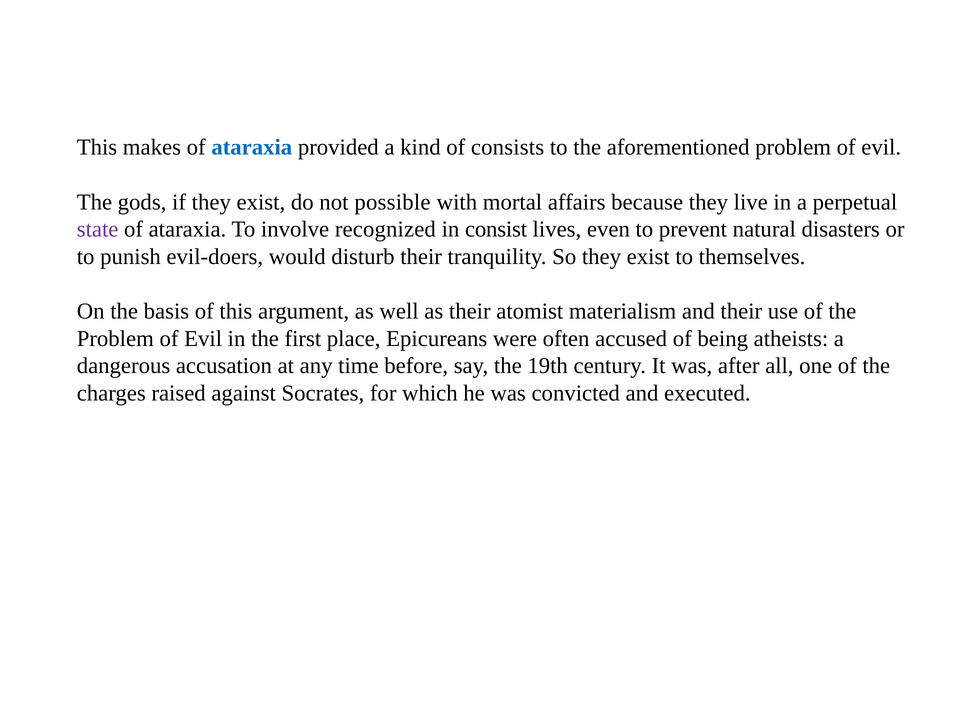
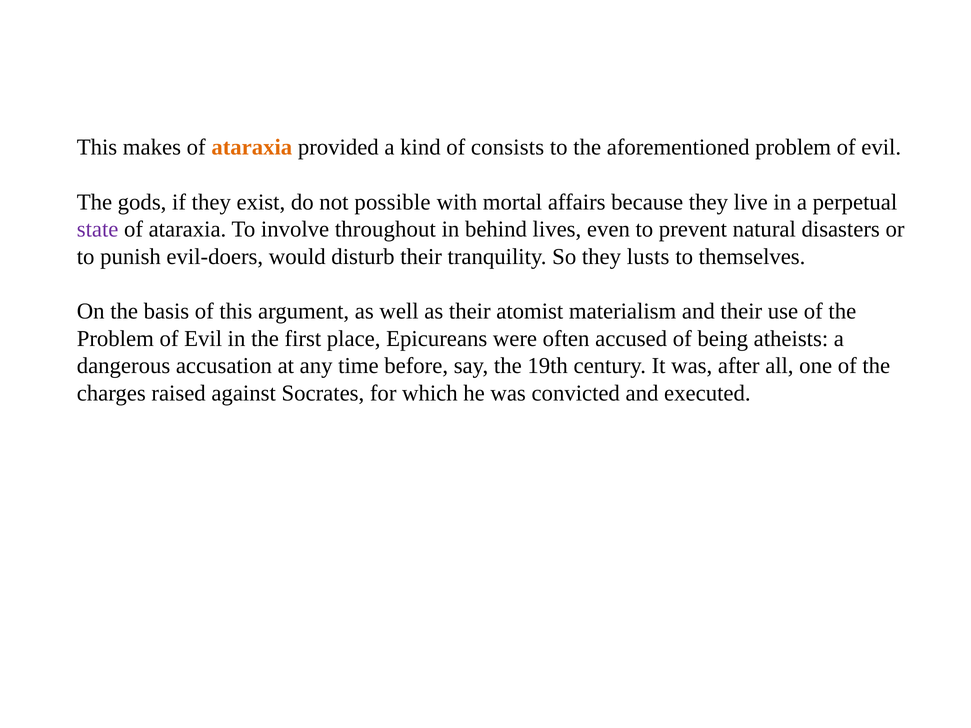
ataraxia colour: blue -> orange (252, 148)
recognized: recognized -> throughout (385, 229)
consist: consist -> behind (496, 229)
So they exist: exist -> lusts (648, 257)
